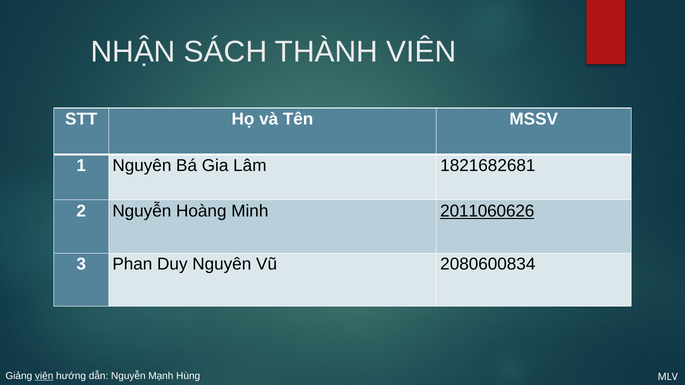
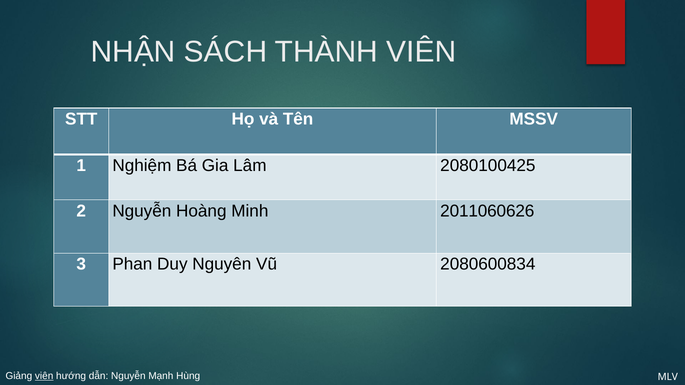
1 Nguyên: Nguyên -> Nghiệm (142, 166)
1821682681: 1821682681 -> 2080100425 (488, 166)
2011060626 underline: present -> none (487, 211)
